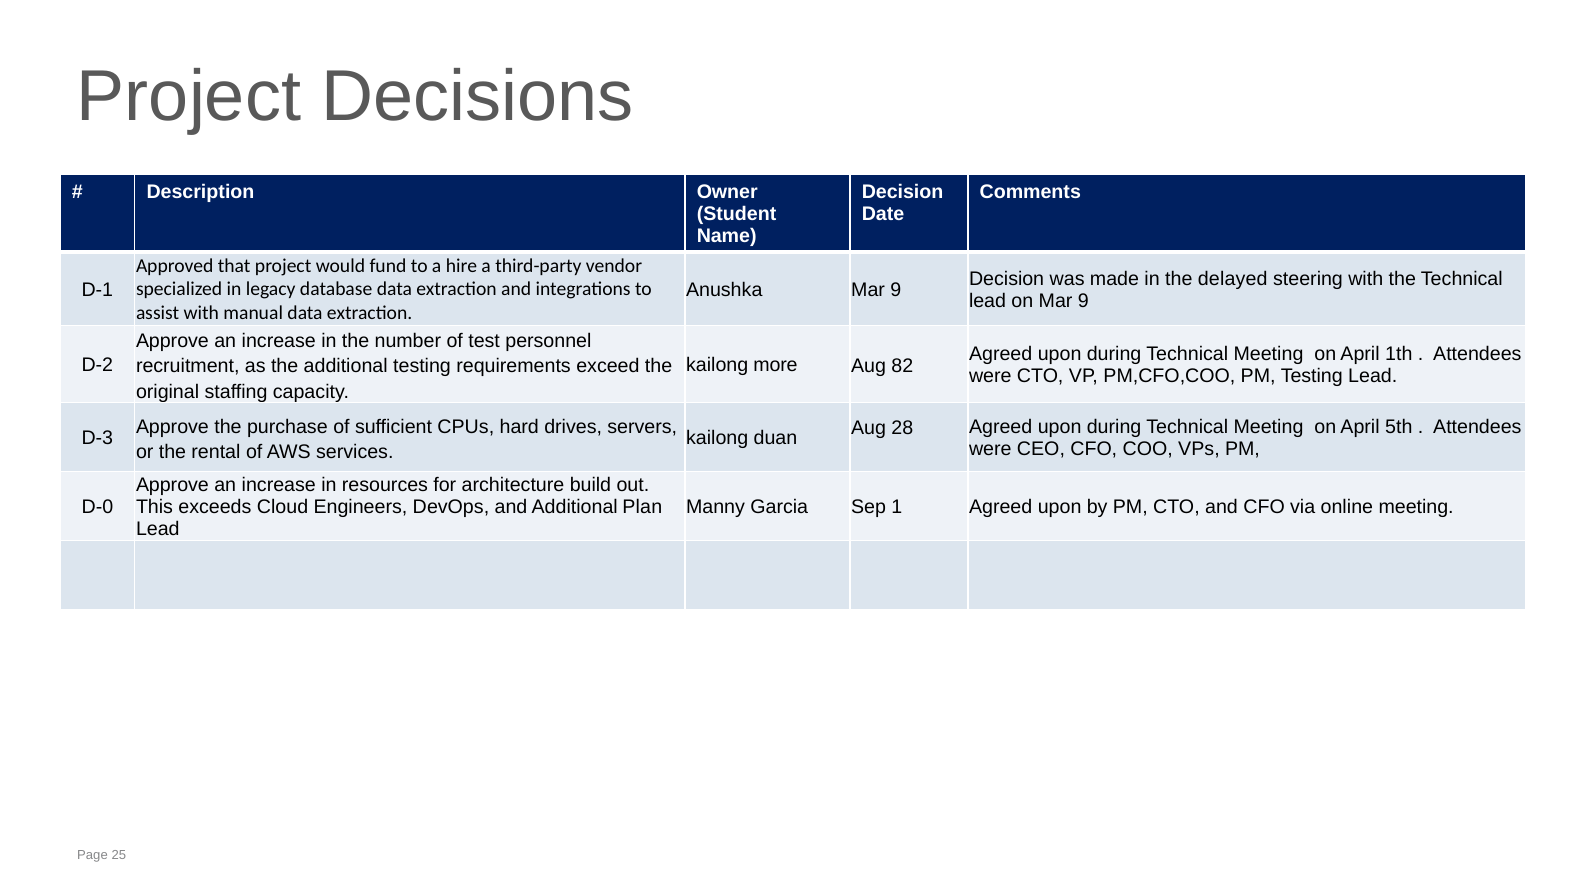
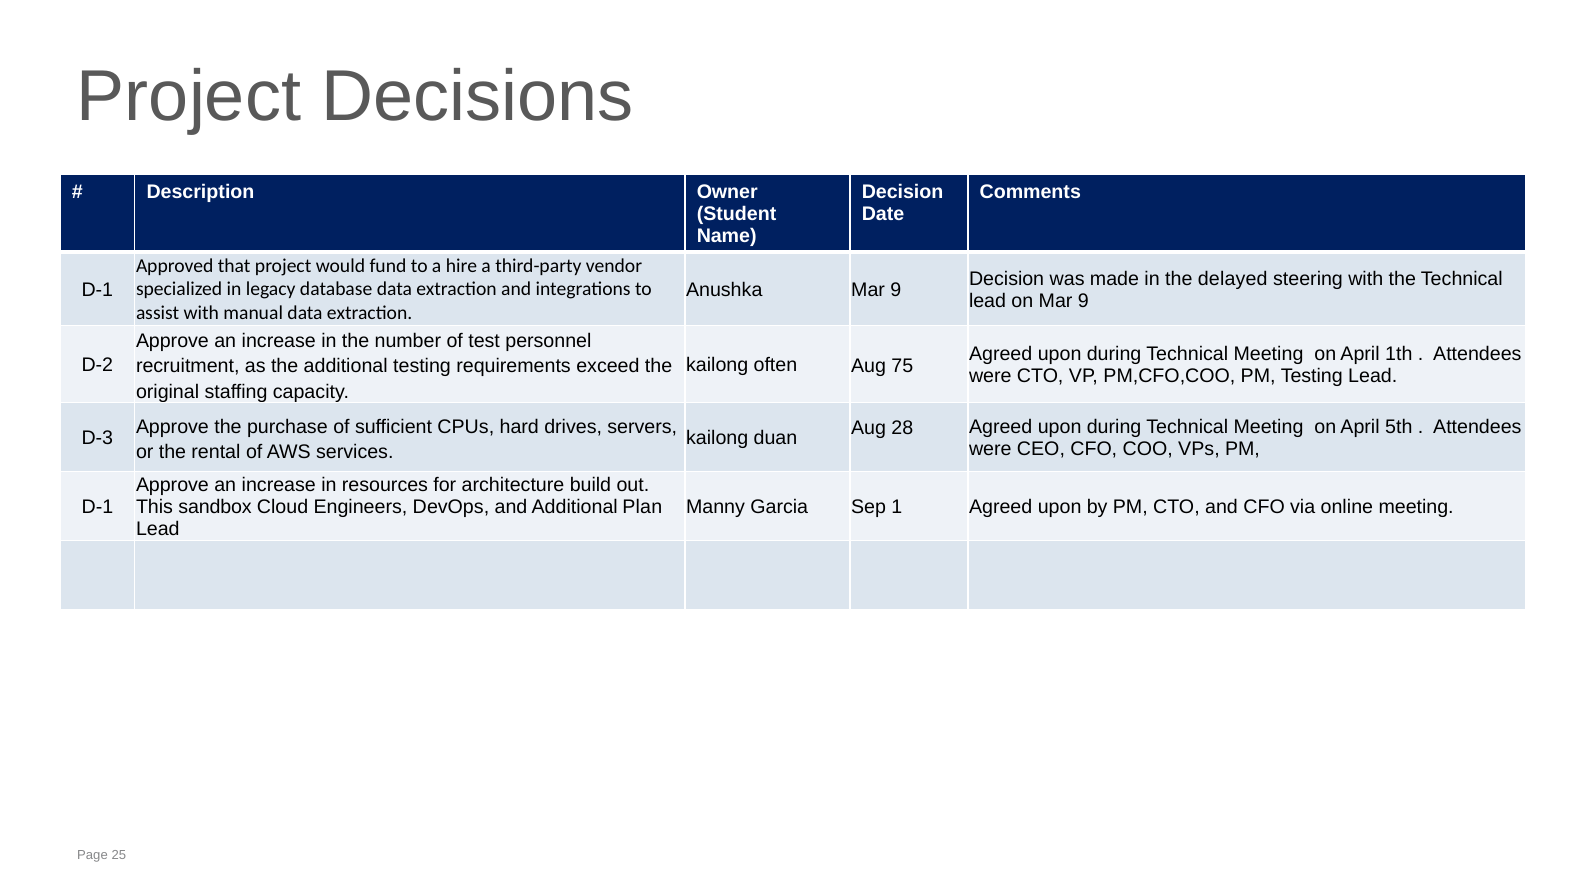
more: more -> often (775, 365)
82: 82 -> 75 (902, 367)
D-0: D-0 -> D-1 (97, 507)
exceeds: exceeds -> sandbox (215, 507)
